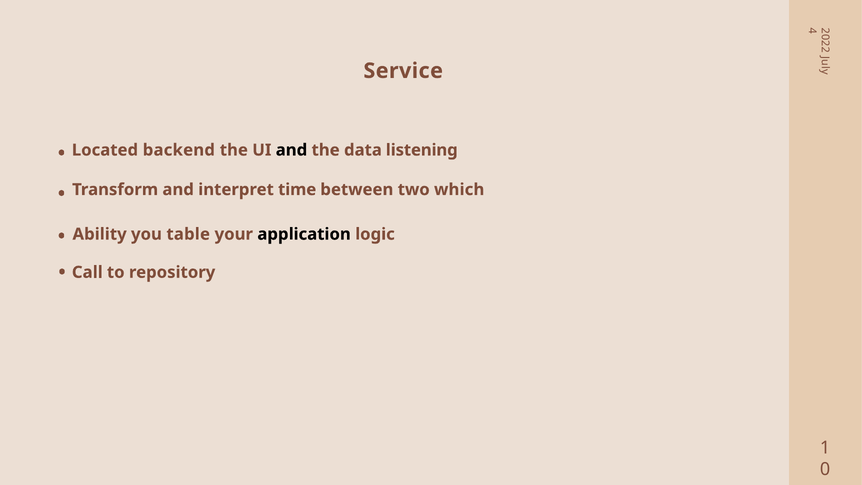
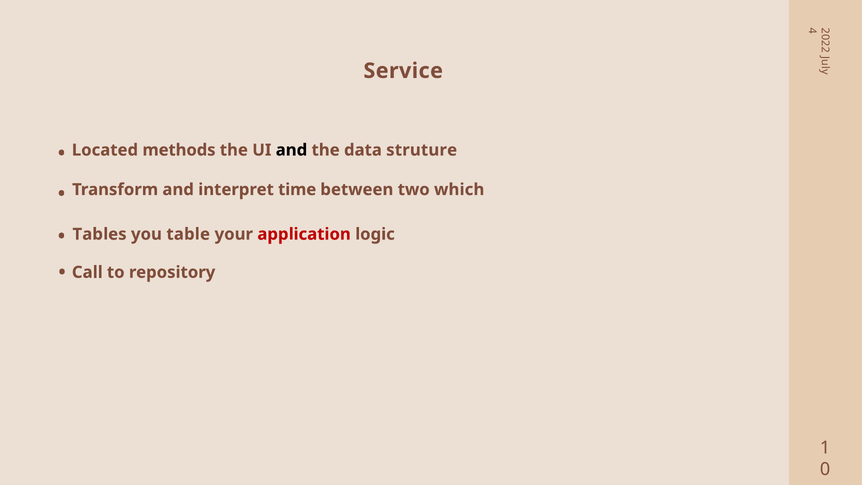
backend: backend -> methods (179, 150)
listening: listening -> struture (422, 150)
Ability: Ability -> Tables (100, 234)
application colour: black -> red (304, 234)
